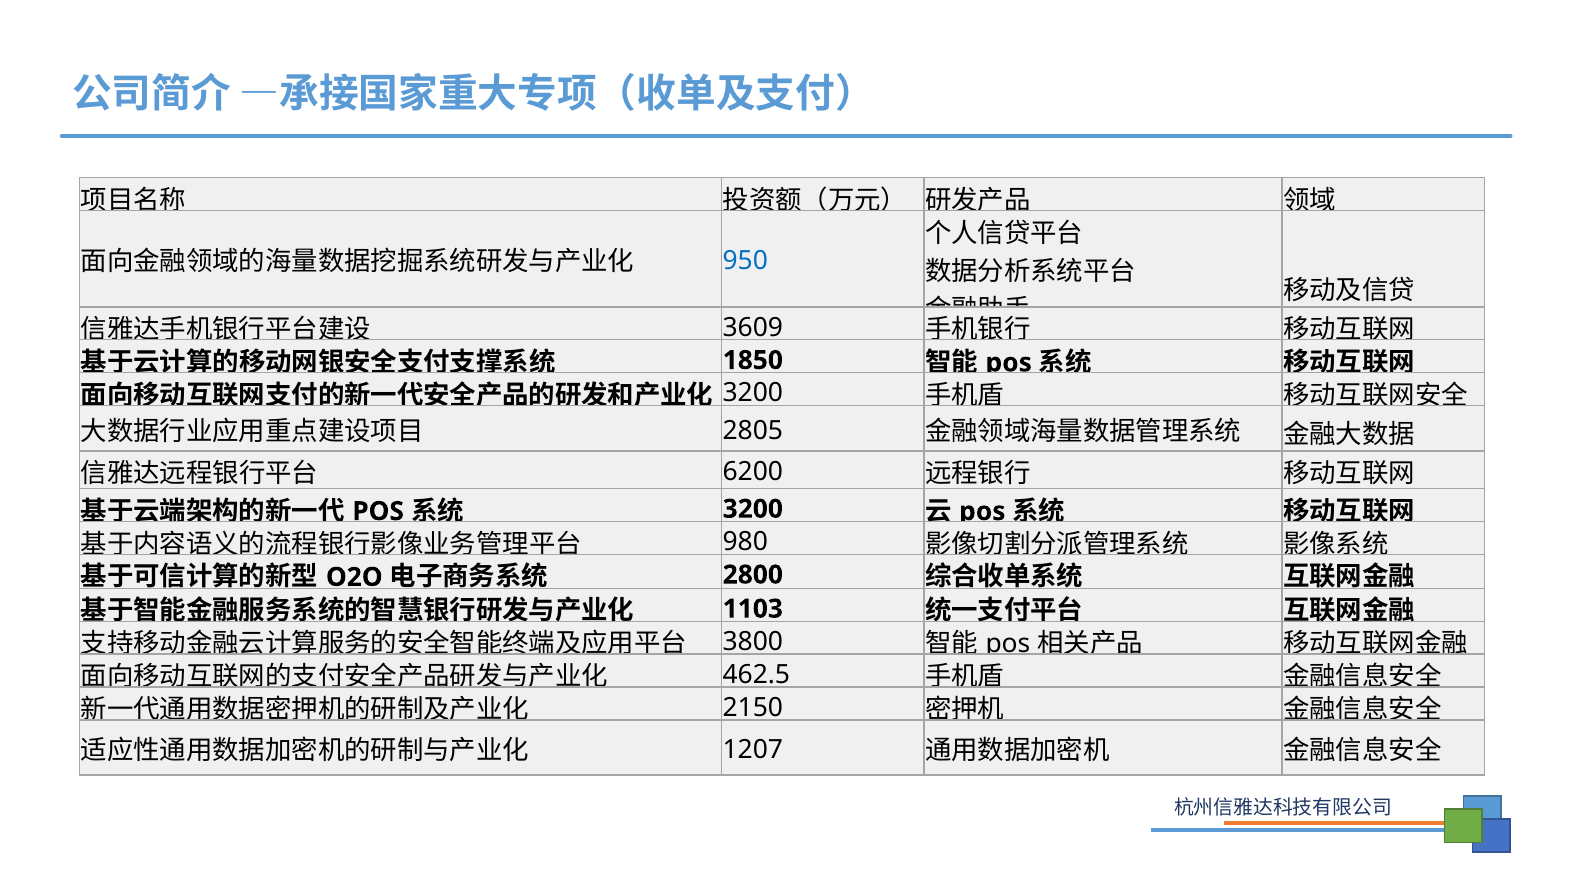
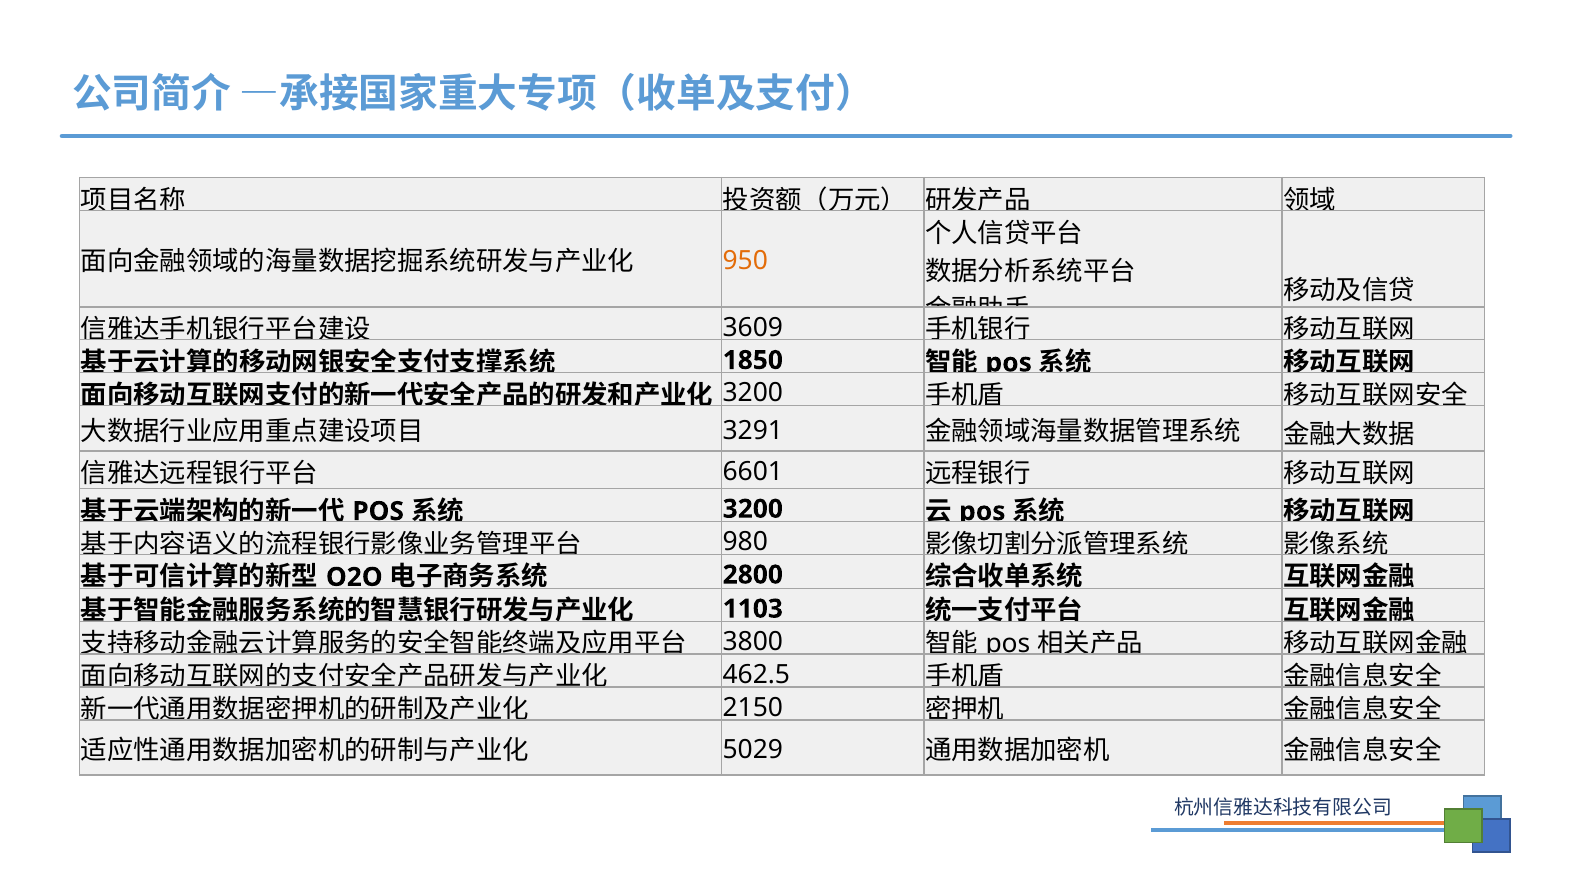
950 colour: blue -> orange (745, 261)
2805: 2805 -> 3291 (753, 430)
6200: 6200 -> 6601 (753, 472)
1207: 1207 -> 5029 (753, 749)
